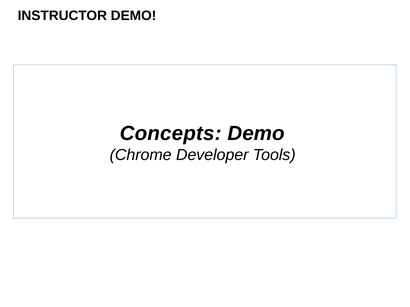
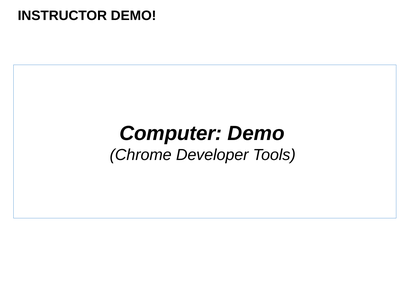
Concepts: Concepts -> Computer (171, 134)
